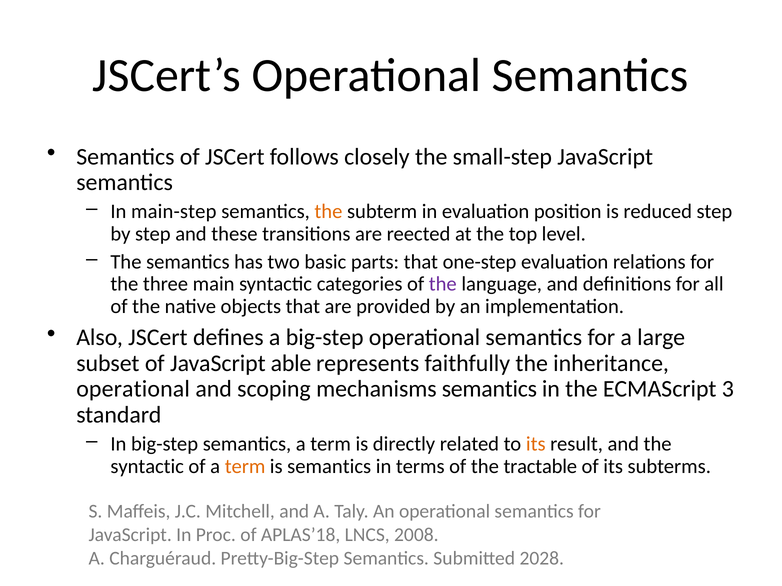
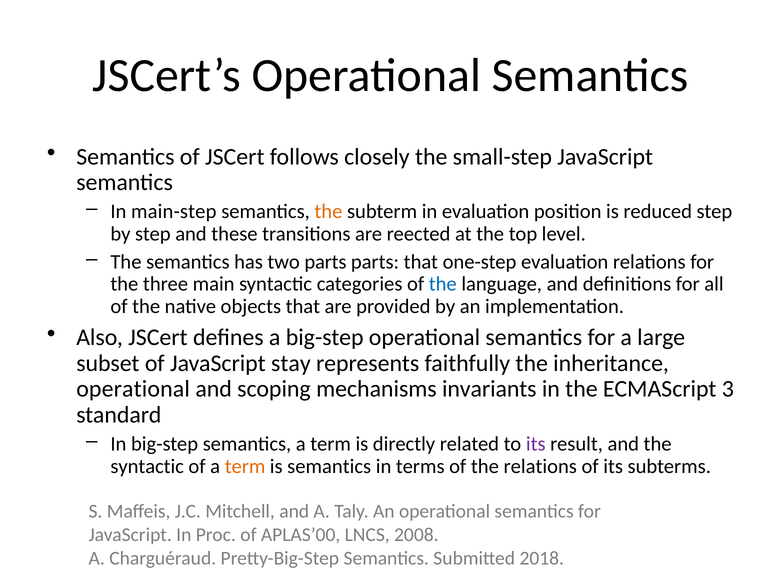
two basic: basic -> parts (325, 262)
the colour: purple -> blue (443, 284)
able: able -> stay (291, 364)
mechanisms semantics: semantics -> invariants (489, 389)
its colour: orange -> purple (536, 444)
the tractable: tractable -> relations (540, 467)
APLAS’18: APLAS’18 -> APLAS’00 (301, 535)
2028: 2028 -> 2018 (542, 559)
